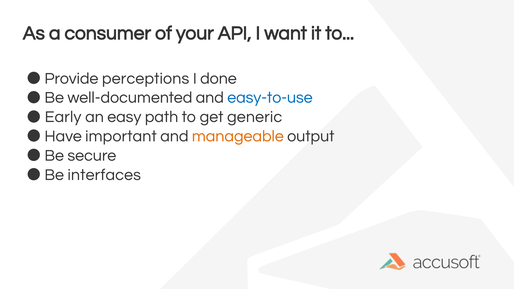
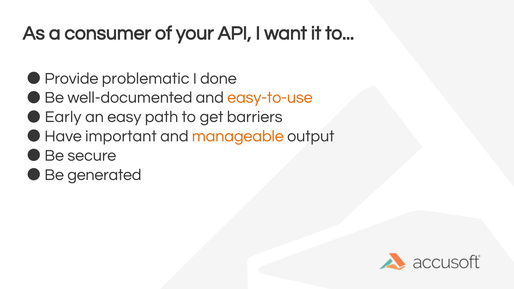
perceptions: perceptions -> problematic (146, 78)
easy-to-use colour: blue -> orange (270, 98)
generic: generic -> barriers (255, 117)
interfaces: interfaces -> generated (104, 175)
